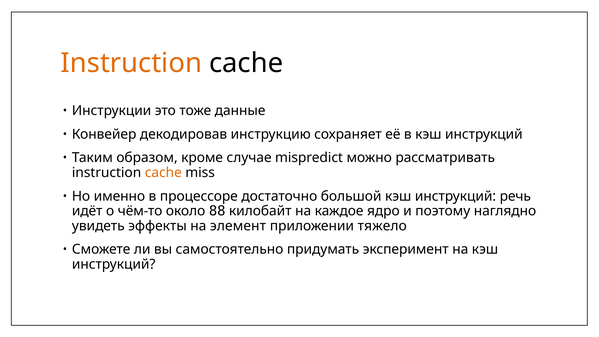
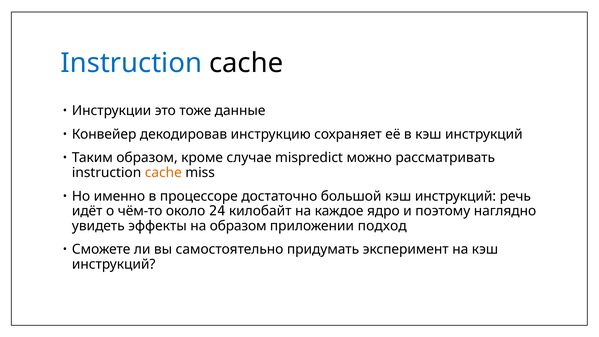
Instruction colour: orange -> blue (131, 63)
88: 88 -> 24 (217, 211)
на элемент: элемент -> образом (238, 226)
тяжело: тяжело -> подход (382, 226)
